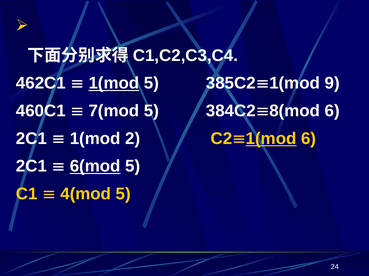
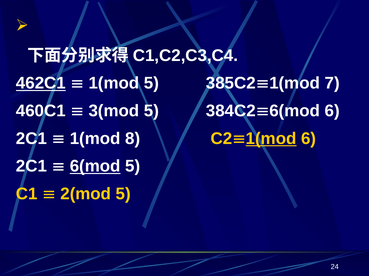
462C1 underline: none -> present (41, 83)
1(mod underline: present -> none (114, 83)
9: 9 -> 7 (332, 83)
7(mod: 7(mod -> 3(mod (114, 111)
8(mod: 8(mod -> 6(mod (295, 111)
2: 2 -> 8 (133, 139)
4(mod: 4(mod -> 2(mod (86, 194)
